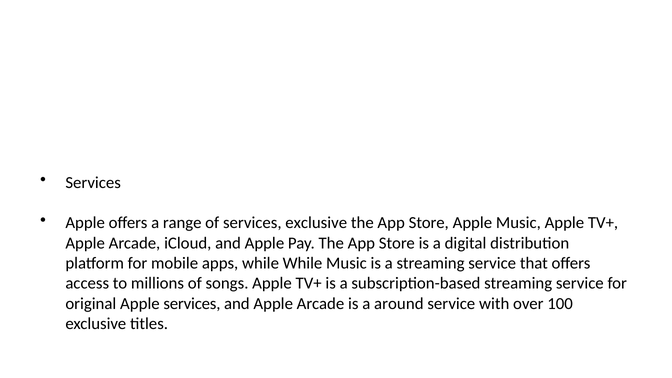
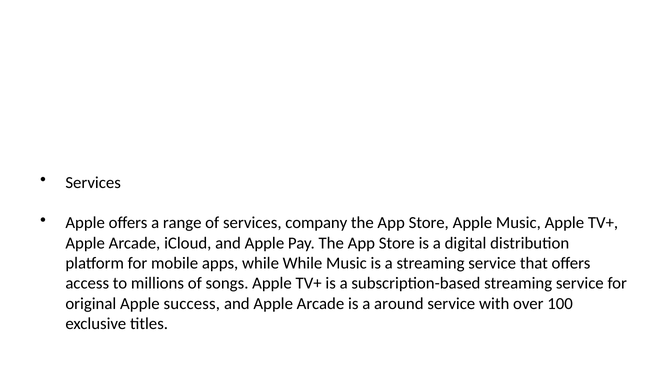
services exclusive: exclusive -> company (316, 223)
Apple services: services -> success (192, 304)
